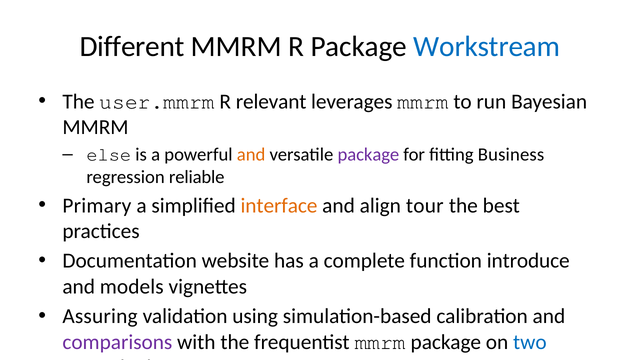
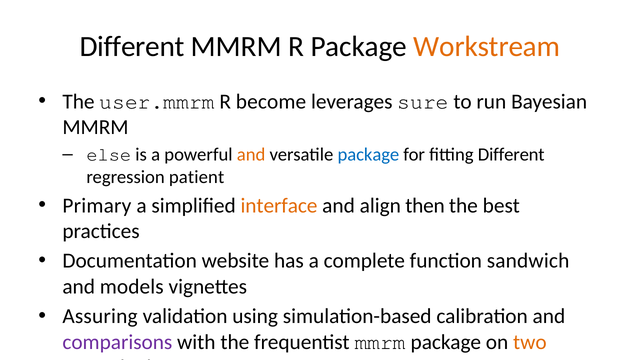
Workstream colour: blue -> orange (487, 46)
relevant: relevant -> become (271, 102)
leverages mmrm: mmrm -> sure (423, 102)
package colour: purple -> blue (368, 155)
fitting Business: Business -> Different (511, 155)
reliable: reliable -> patient (197, 177)
tour: tour -> then (425, 205)
introduce: introduce -> sandwich (528, 261)
two colour: blue -> orange (530, 342)
